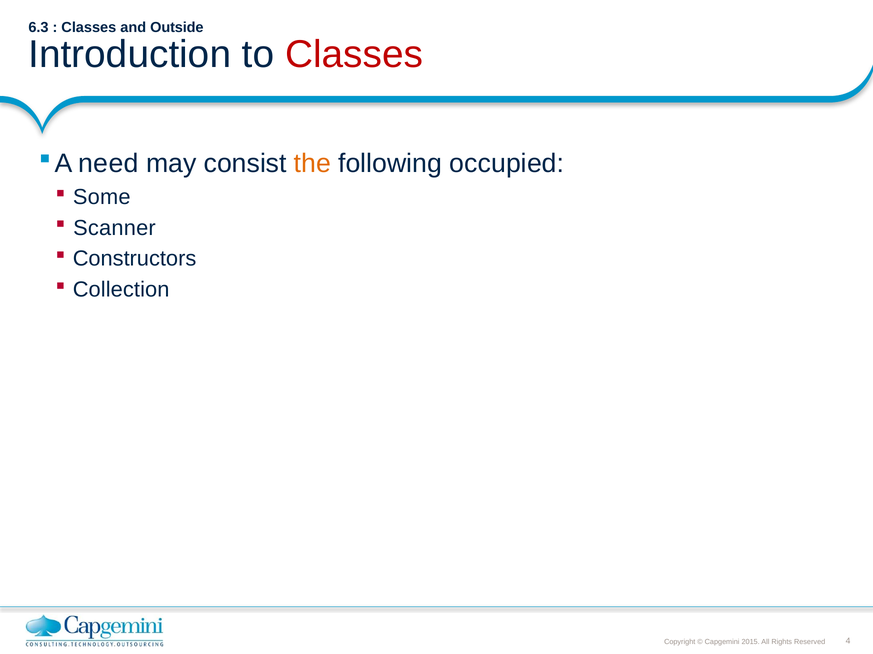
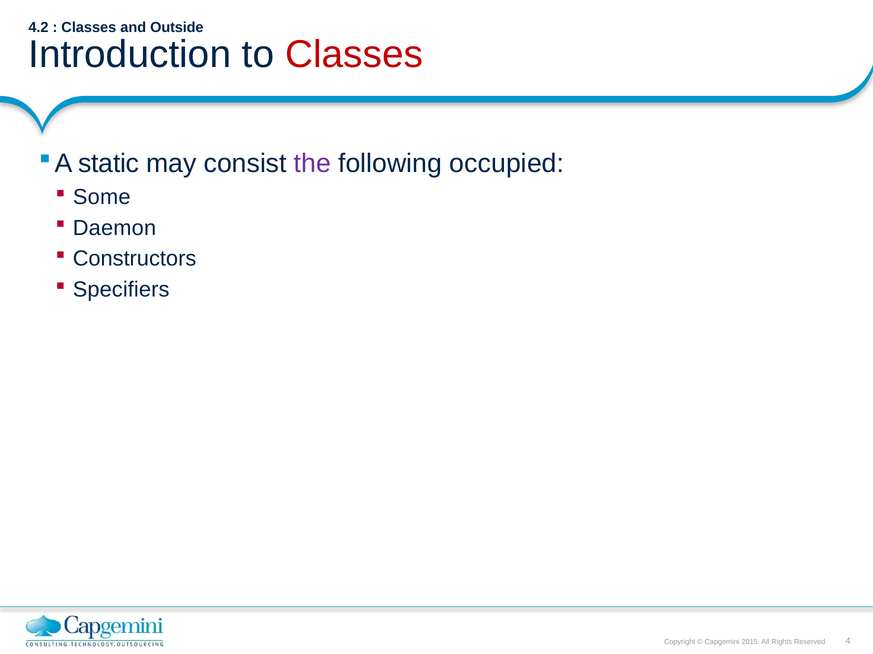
6.3: 6.3 -> 4.2 (38, 28)
need: need -> static (109, 164)
the colour: orange -> purple (313, 164)
Scanner: Scanner -> Daemon (114, 228)
Collection: Collection -> Specifiers (121, 290)
